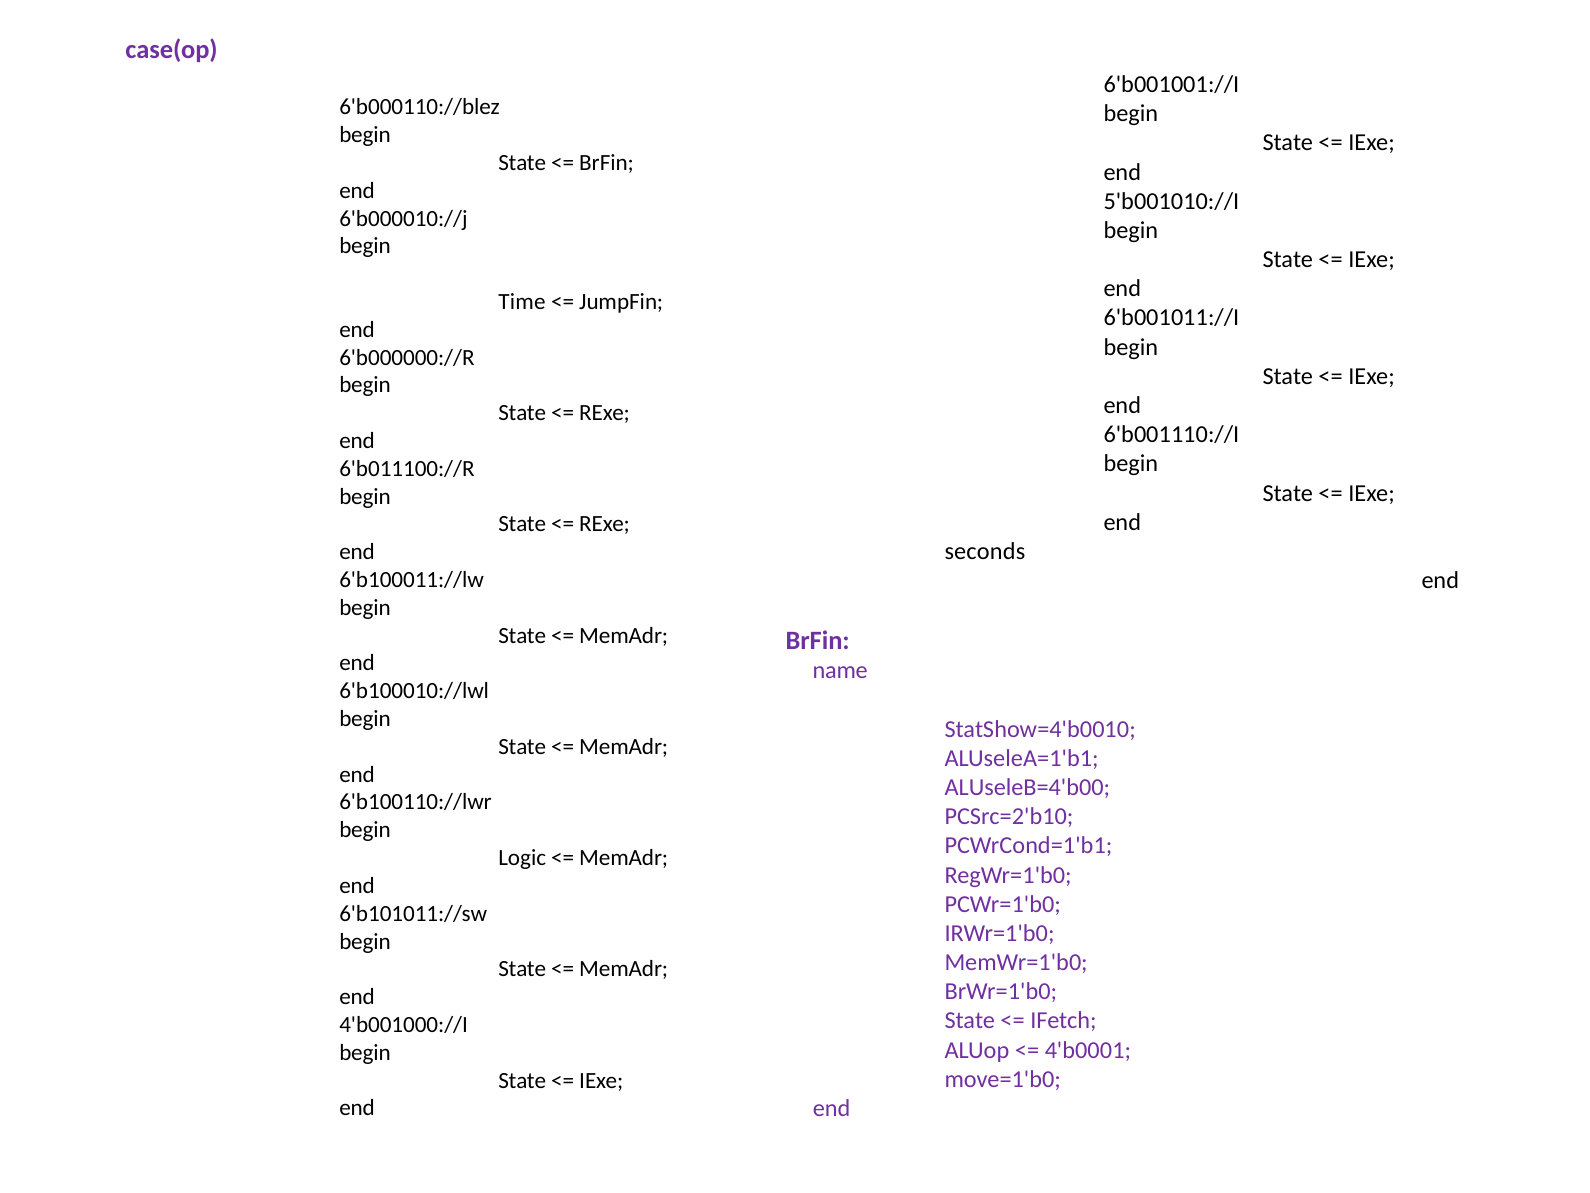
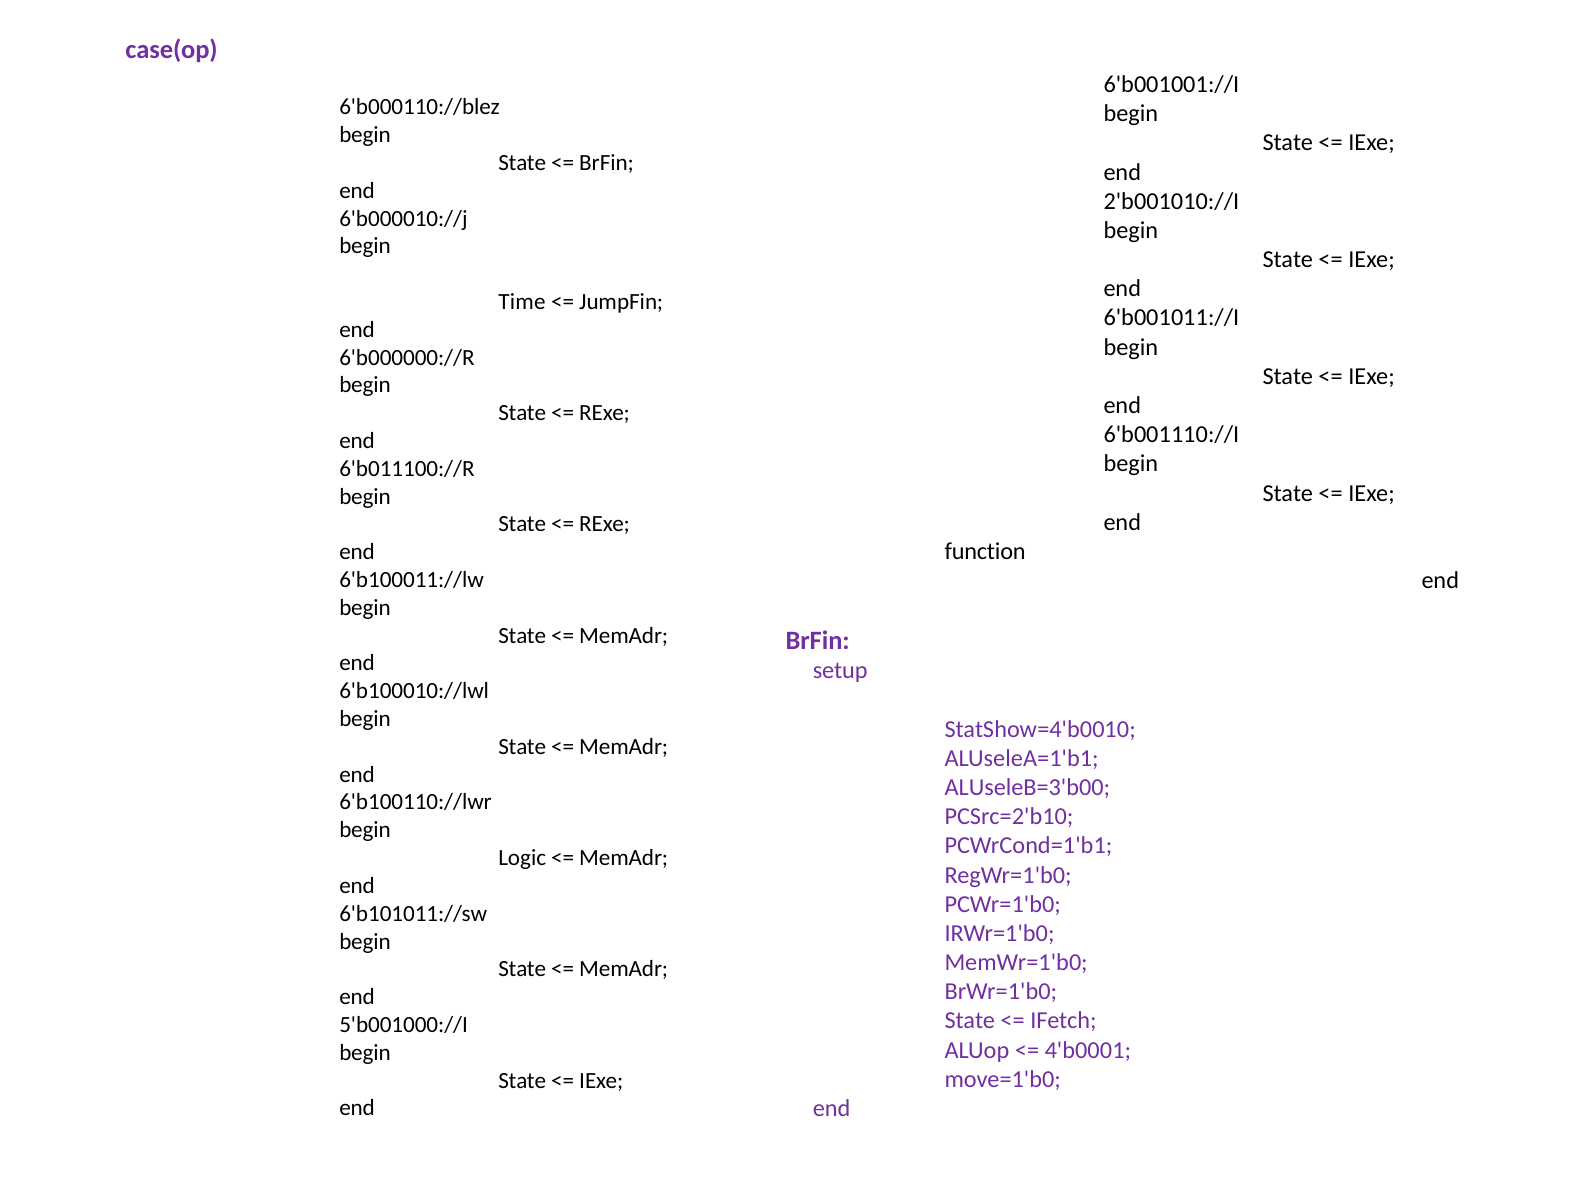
5'b001010://I: 5'b001010://I -> 2'b001010://I (1171, 201)
seconds: seconds -> function (985, 551)
name: name -> setup (840, 670)
ALUseleB=4'b00: ALUseleB=4'b00 -> ALUseleB=3'b00 (1027, 787)
4'b001000://I: 4'b001000://I -> 5'b001000://I (404, 1024)
